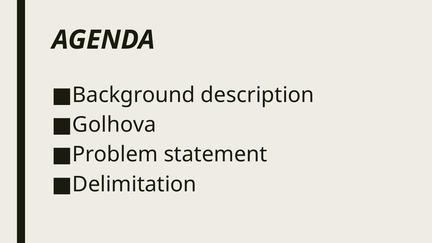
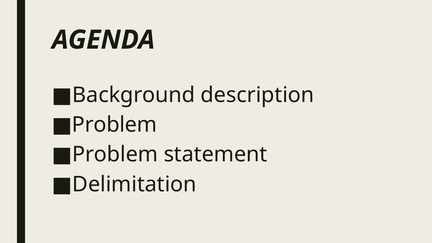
Golhova: Golhova -> Problem (114, 125)
